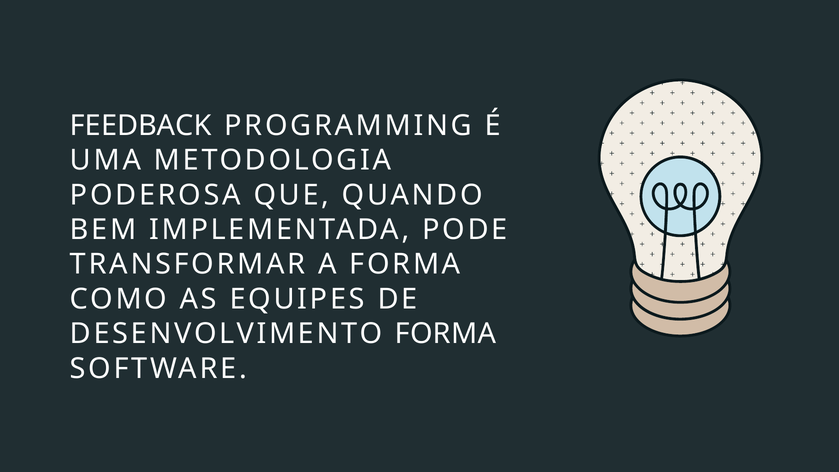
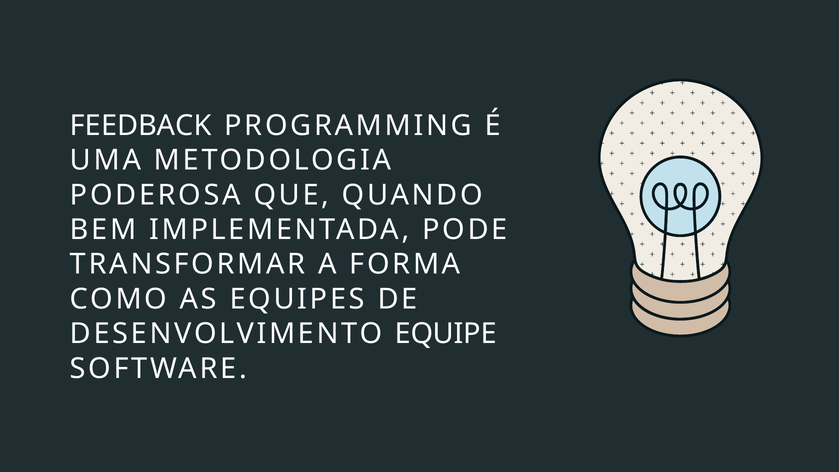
DESENVOLVIMENTO FORMA: FORMA -> EQUIPE (446, 334)
